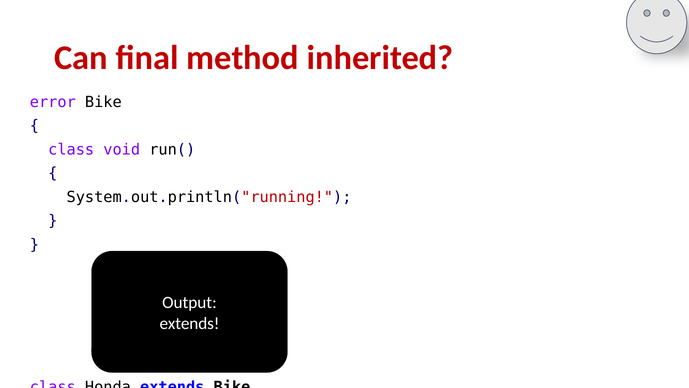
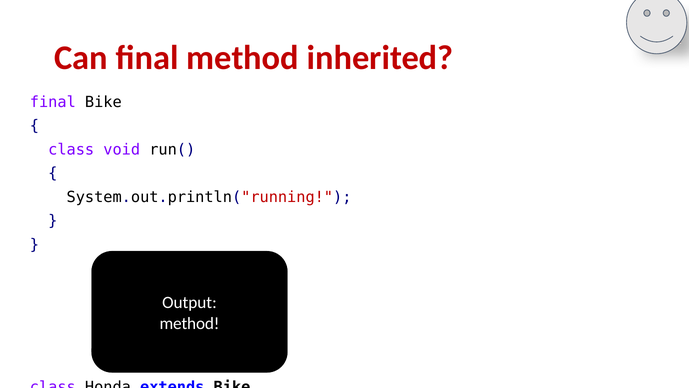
error: error -> final (53, 102)
extends: extends -> method (189, 323)
